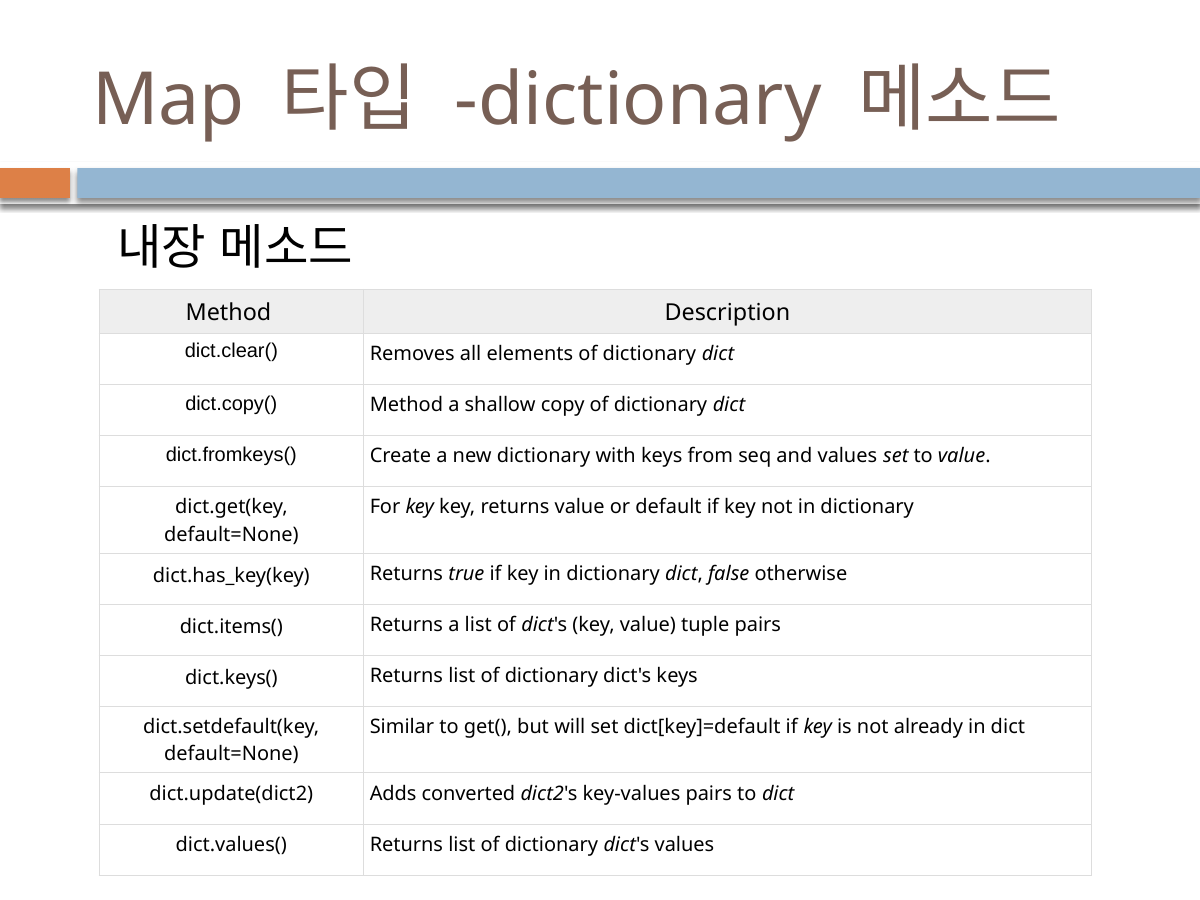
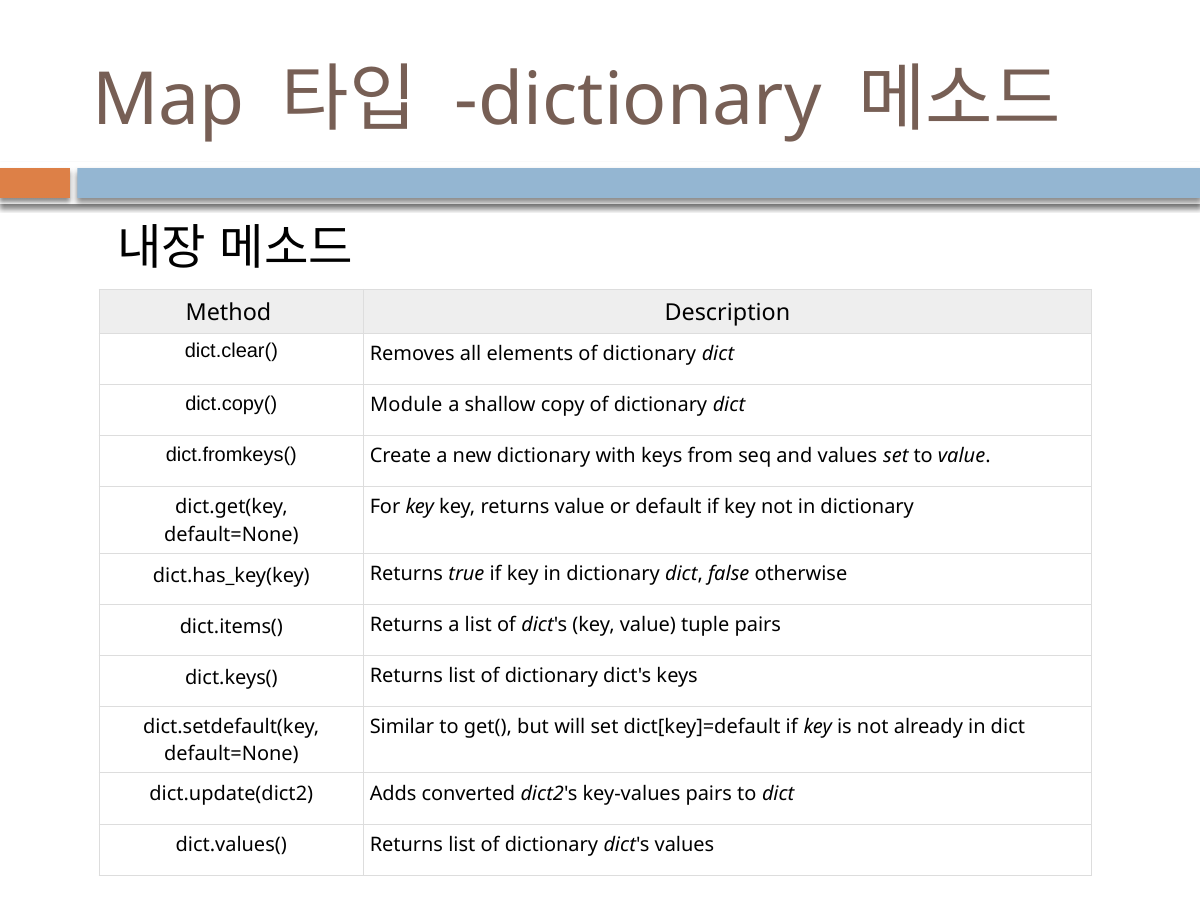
dict.copy( Method: Method -> Module (406, 405)
